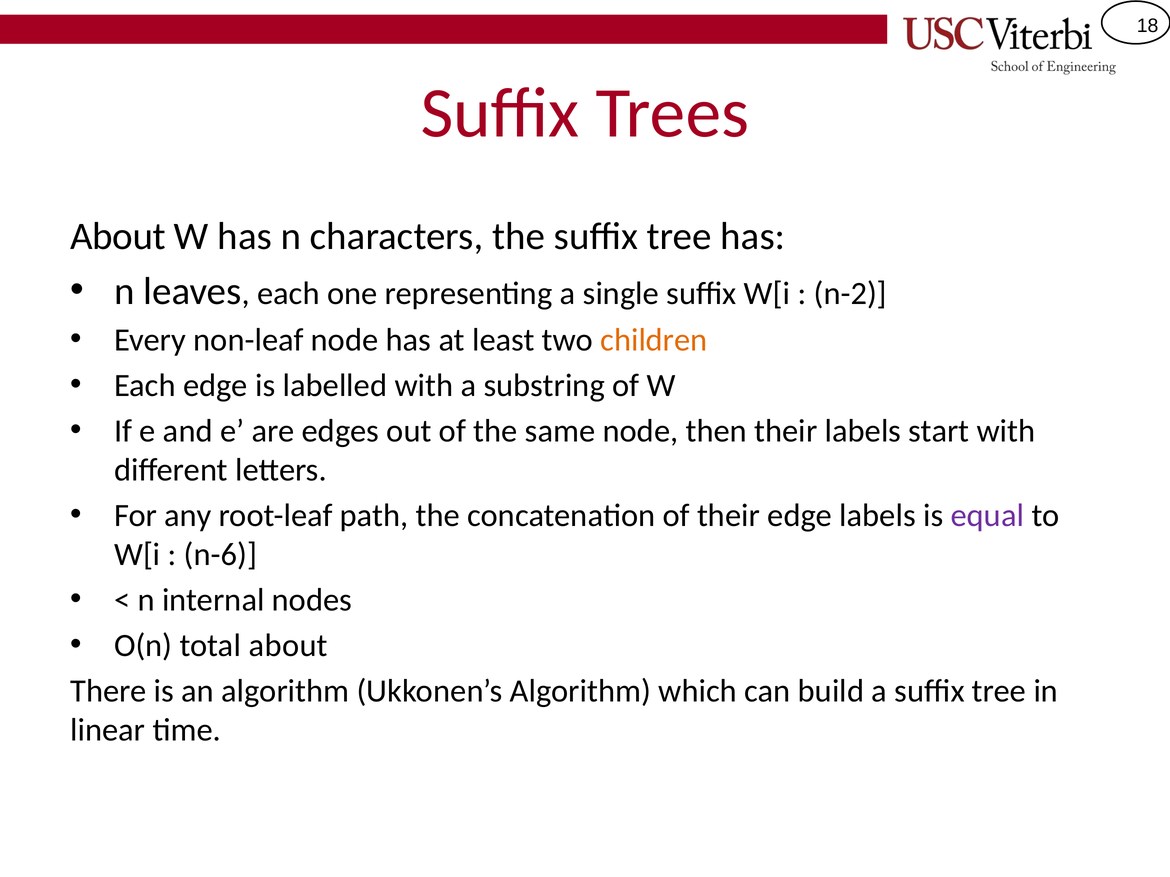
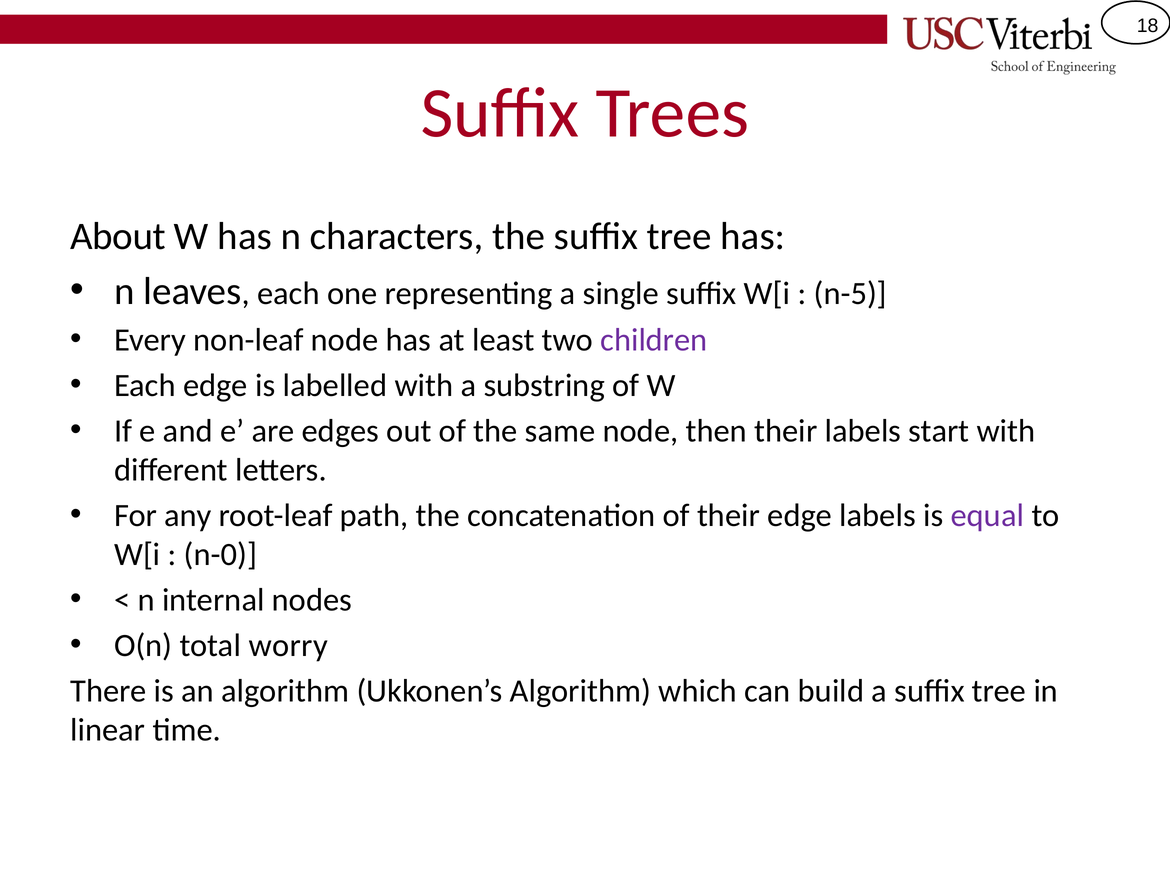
n-2: n-2 -> n-5 (850, 293)
children colour: orange -> purple (654, 340)
n-6: n-6 -> n-0 (220, 555)
total about: about -> worry (288, 646)
